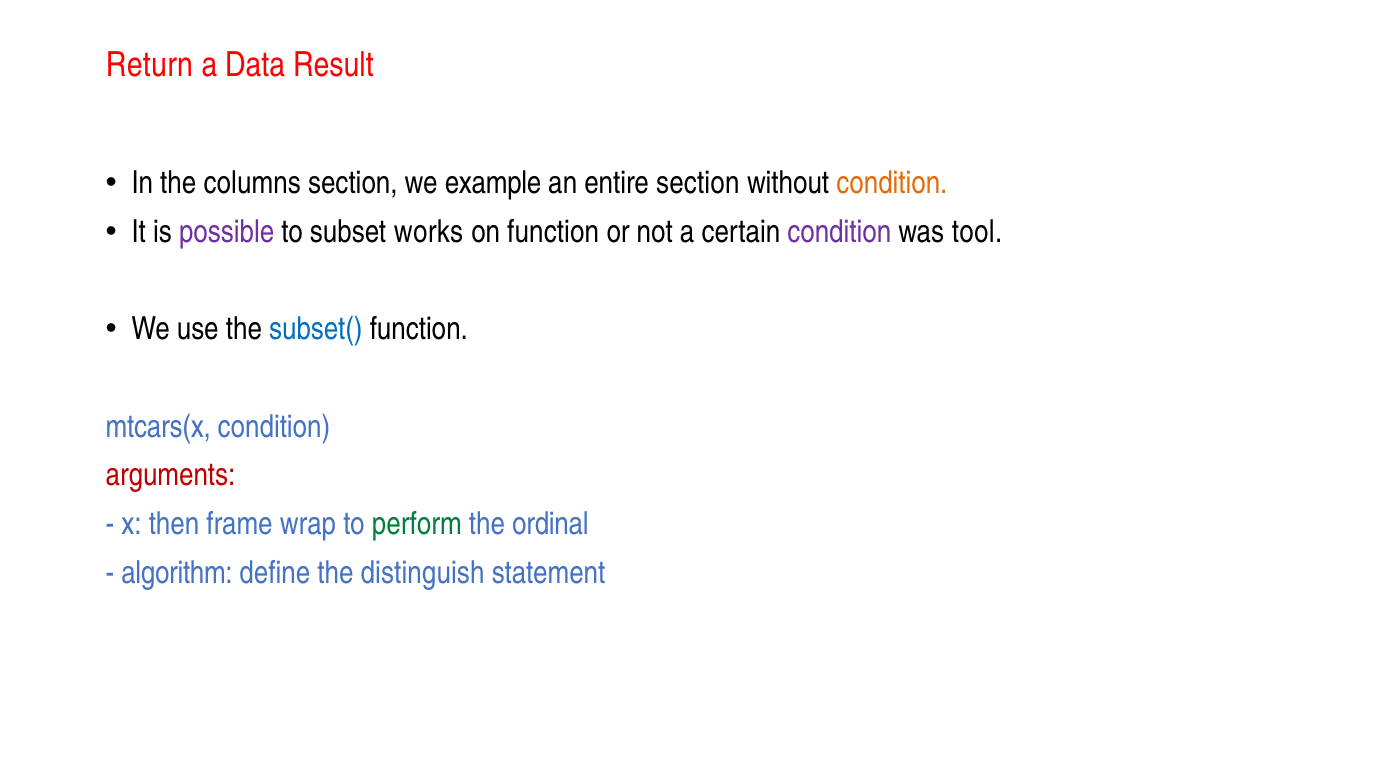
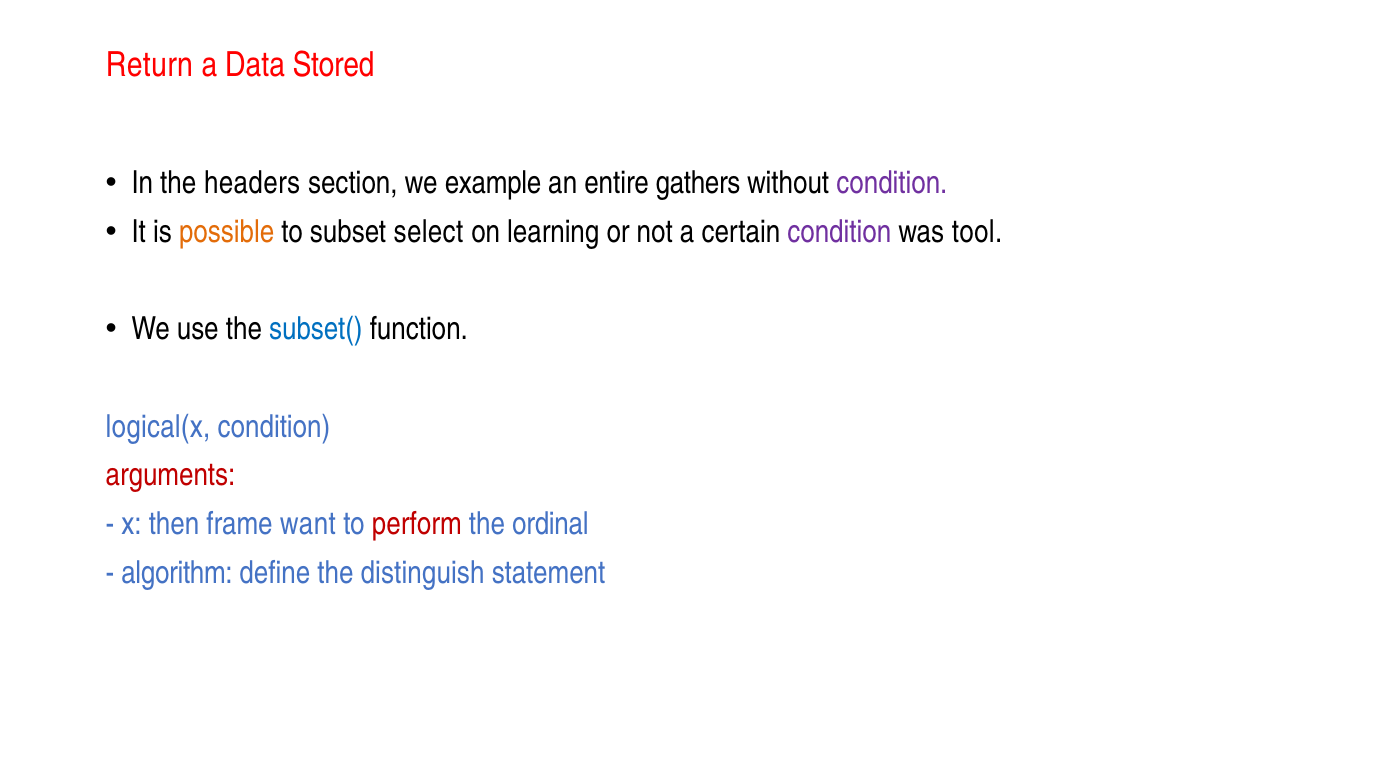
Result: Result -> Stored (334, 65)
columns: columns -> headers (252, 183)
entire section: section -> gathers (698, 183)
condition colour: orange -> purple (892, 183)
possible colour: purple -> orange (227, 232)
works: works -> select (429, 232)
on function: function -> learning (553, 232)
mtcars(x: mtcars(x -> logical(x (158, 427)
wrap: wrap -> want (308, 524)
perform colour: green -> red (417, 524)
